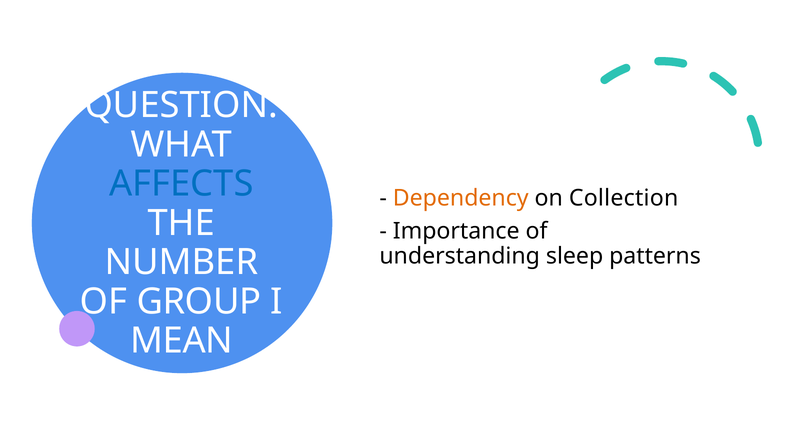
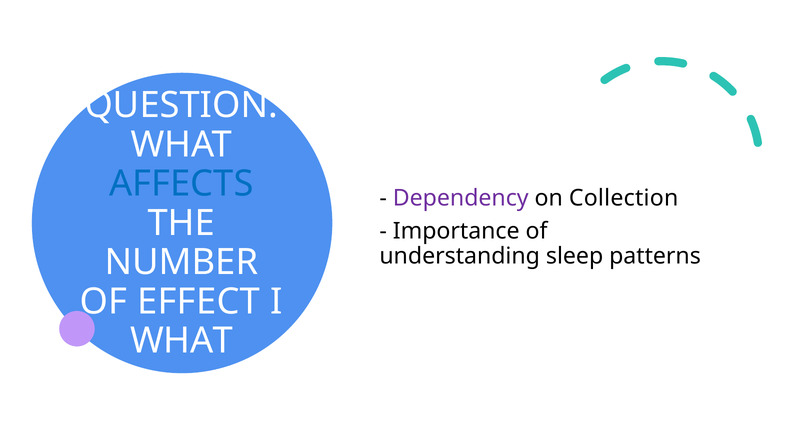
Dependency colour: orange -> purple (461, 198)
GROUP: GROUP -> EFFECT (199, 302)
MEAN: MEAN -> WHAT (182, 341)
